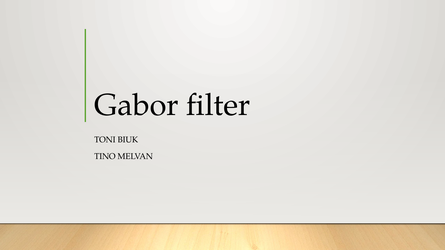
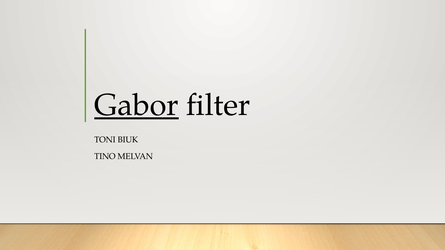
Gabor underline: none -> present (136, 105)
